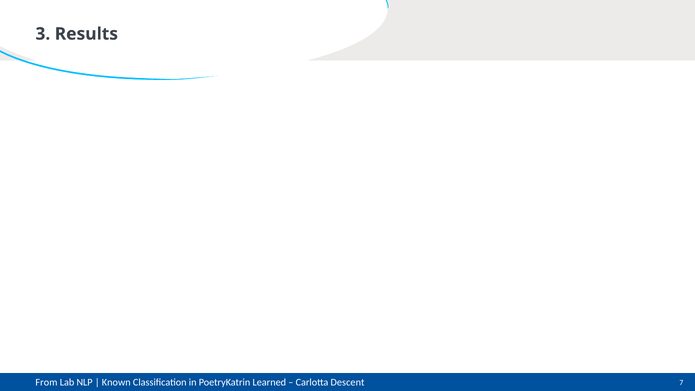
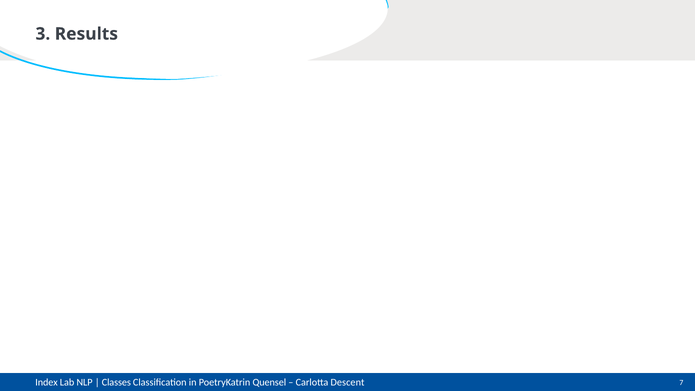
From: From -> Index (47, 383)
Known: Known -> Classes (116, 383)
Learned: Learned -> Quensel (269, 383)
